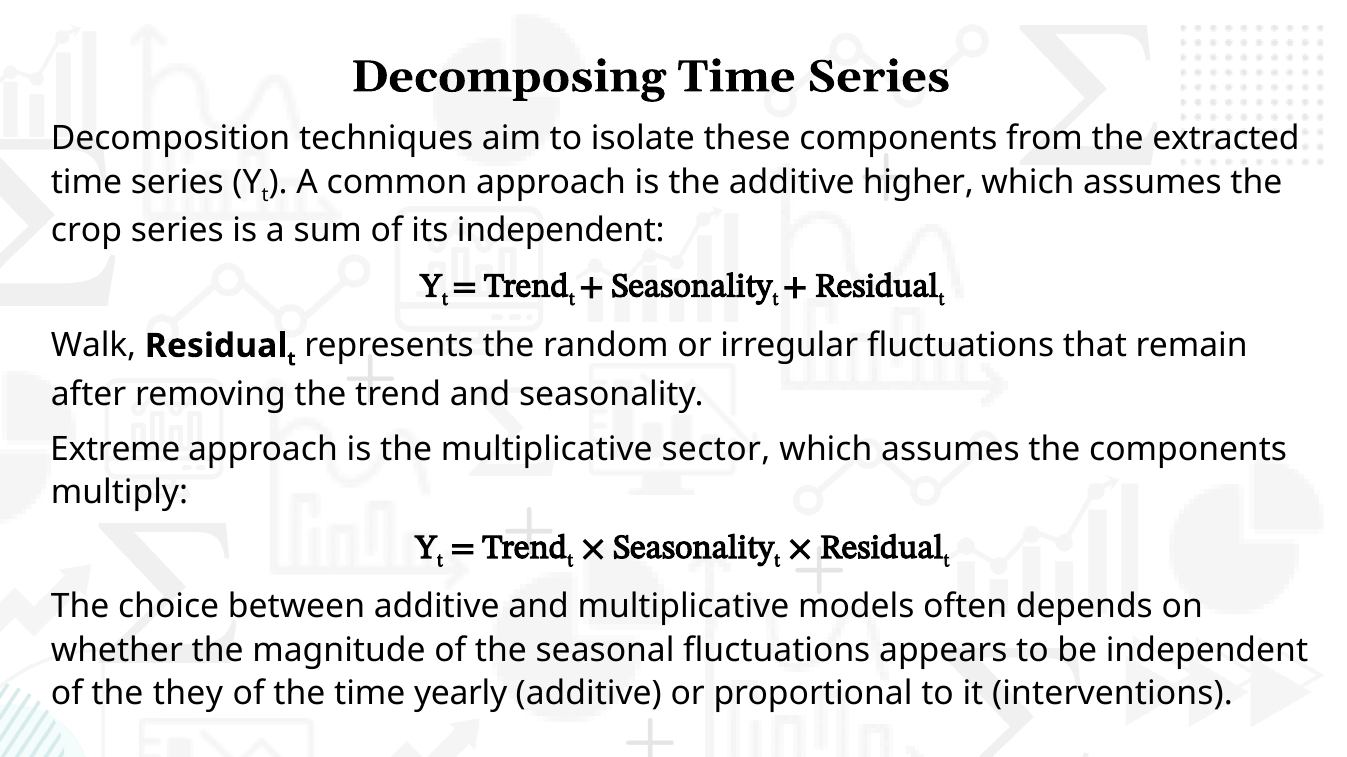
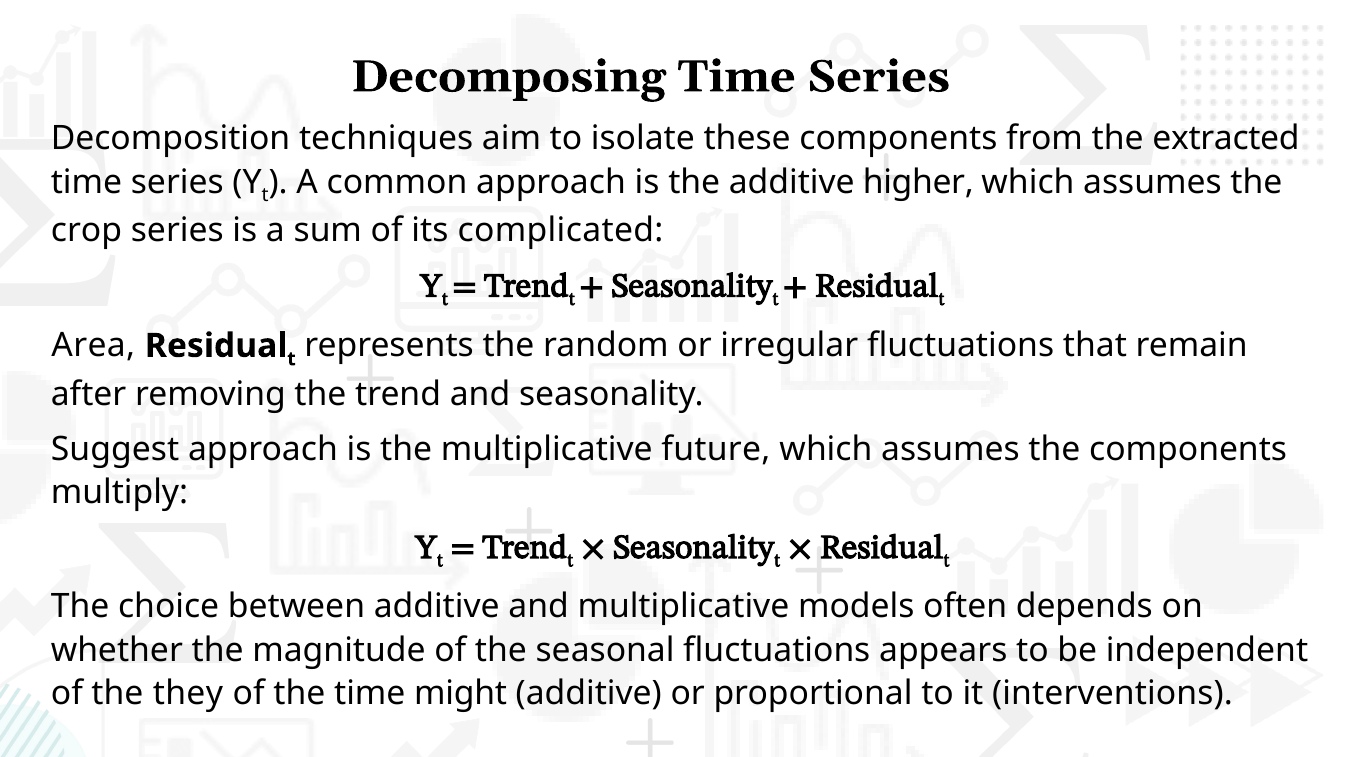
its independent: independent -> complicated (561, 231)
Walk: Walk -> Area (93, 346)
Extreme: Extreme -> Suggest (115, 449)
sector: sector -> future (716, 449)
yearly: yearly -> might (461, 694)
